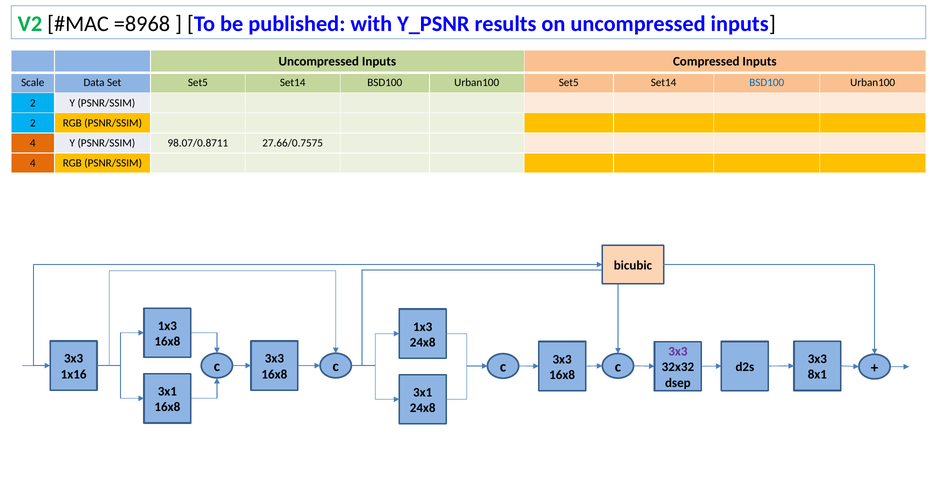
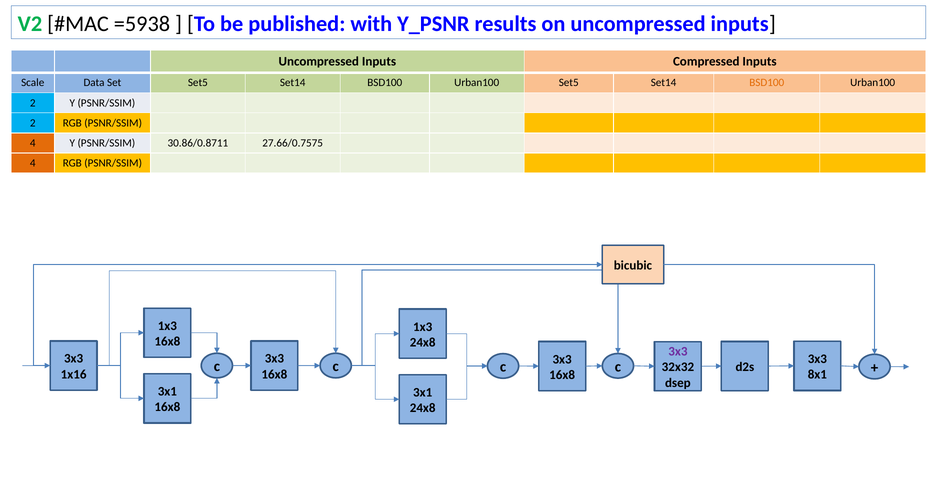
=8968: =8968 -> =5938 (142, 24)
BSD100 colour: blue -> orange (767, 83)
98.07/0.8711: 98.07/0.8711 -> 30.86/0.8711 (198, 143)
